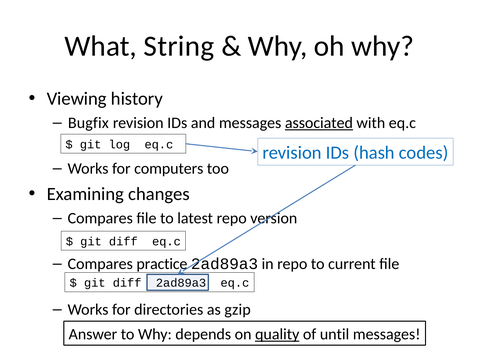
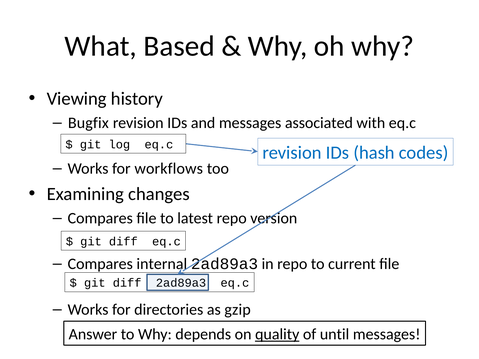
String: String -> Based (179, 46)
associated underline: present -> none (319, 123)
computers: computers -> workflows (169, 169)
practice: practice -> internal (162, 264)
